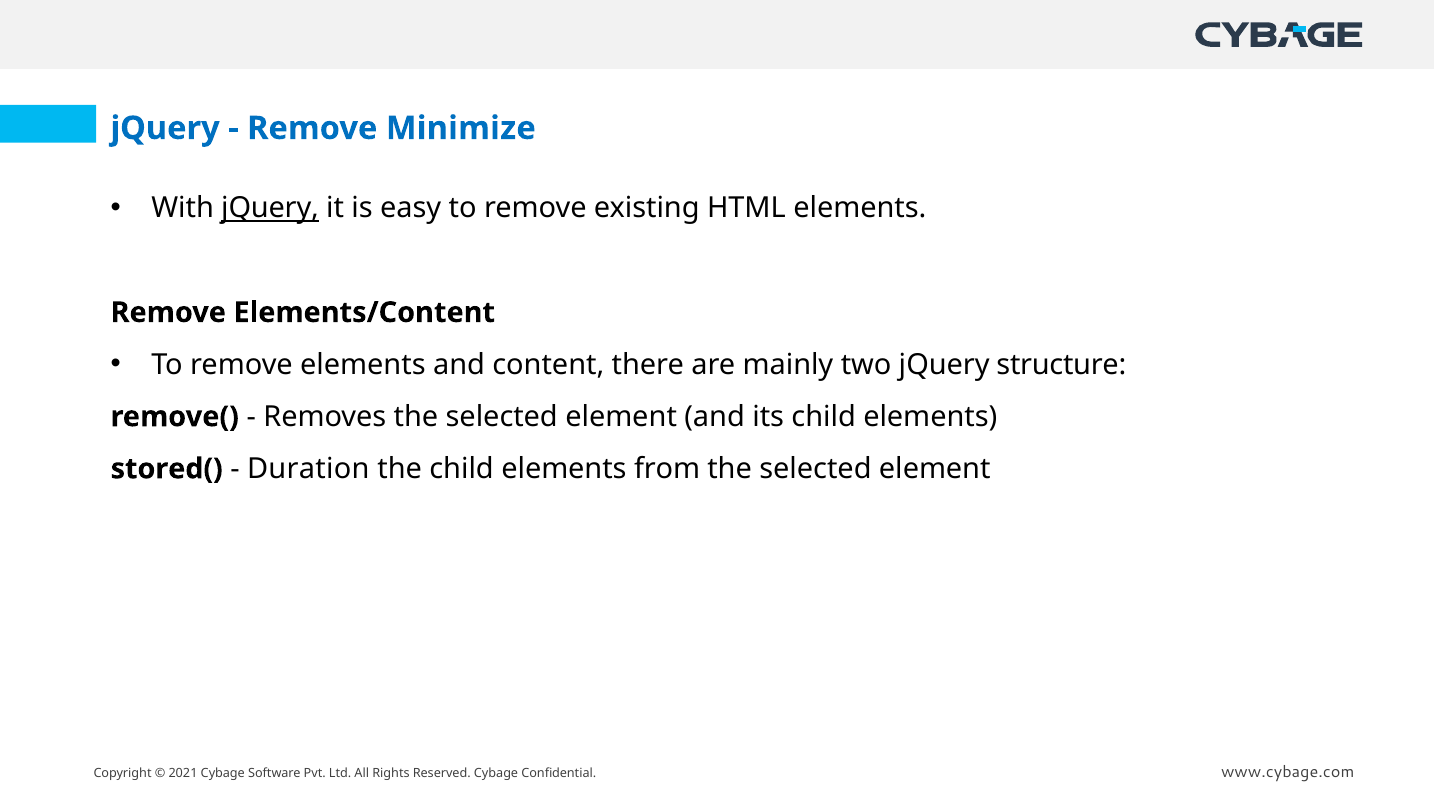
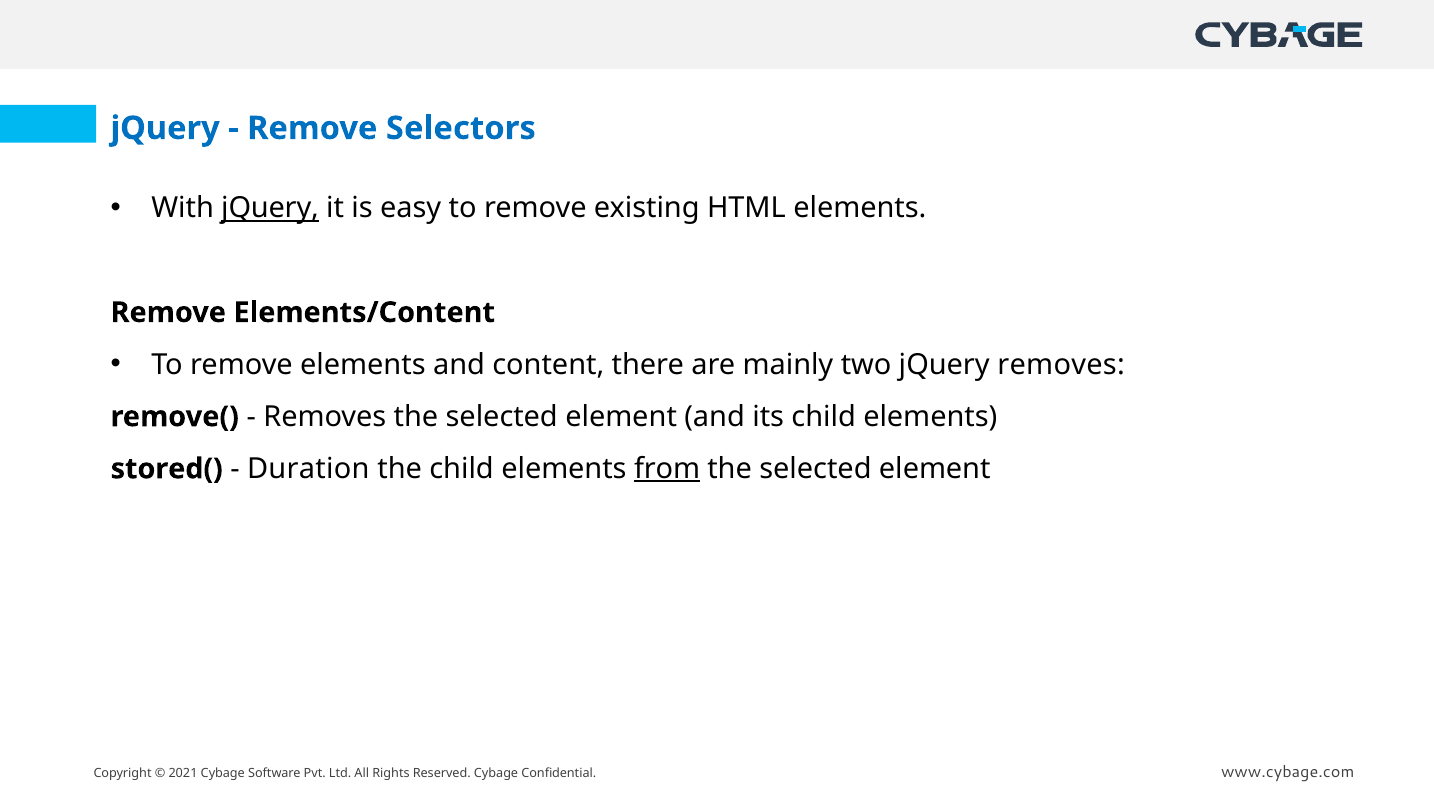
Minimize: Minimize -> Selectors (461, 128)
jQuery structure: structure -> removes (1061, 365)
from underline: none -> present (667, 469)
